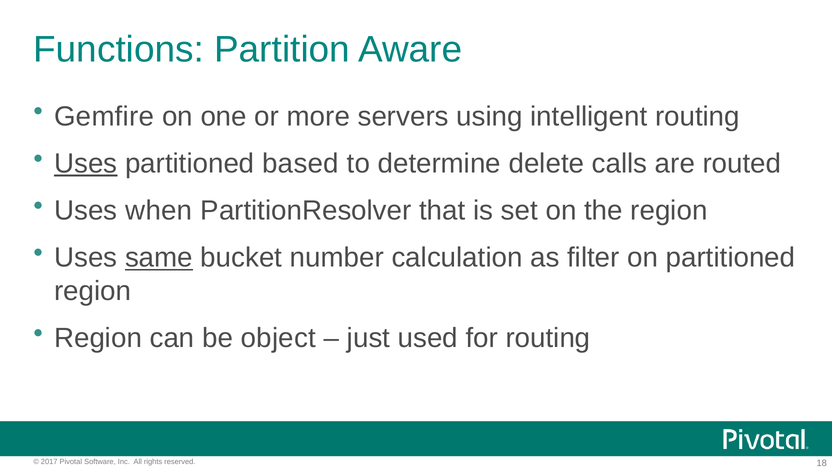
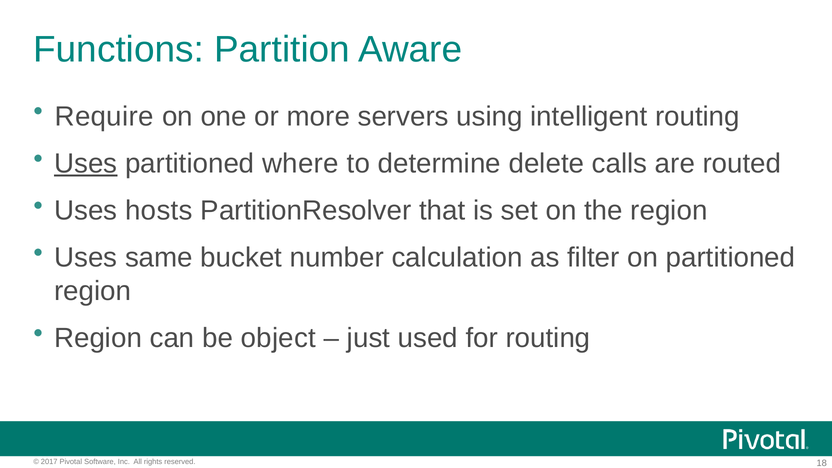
Gemfire: Gemfire -> Require (104, 116)
based: based -> where (300, 164)
when: when -> hosts (159, 211)
same underline: present -> none (159, 258)
